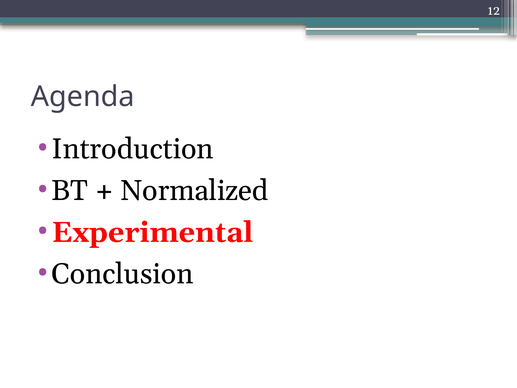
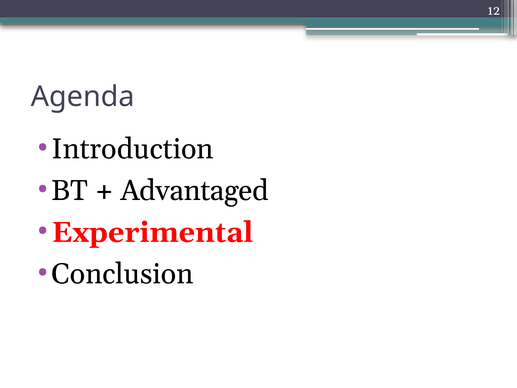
Normalized: Normalized -> Advantaged (194, 191)
